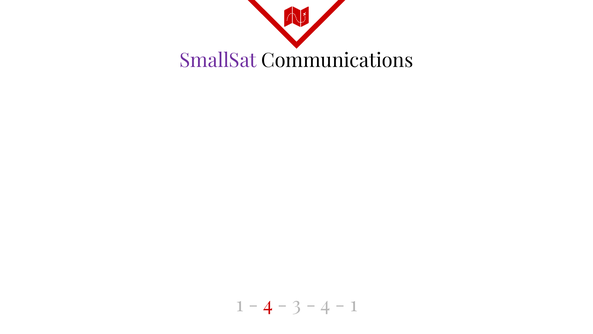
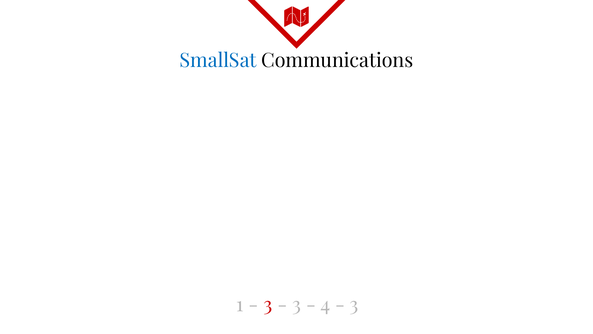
SmallSat colour: purple -> blue (218, 61)
4: 4 -> 3 (268, 305)
1: 1 -> 3 (354, 305)
